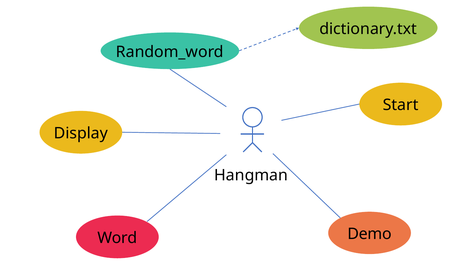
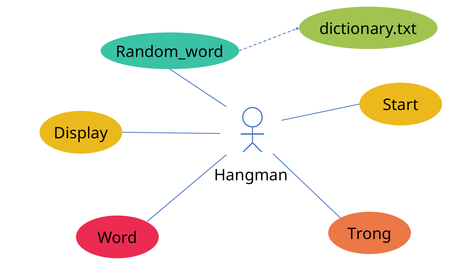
Demo: Demo -> Trong (370, 234)
